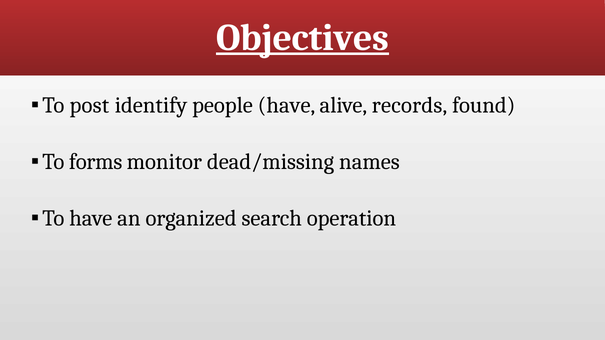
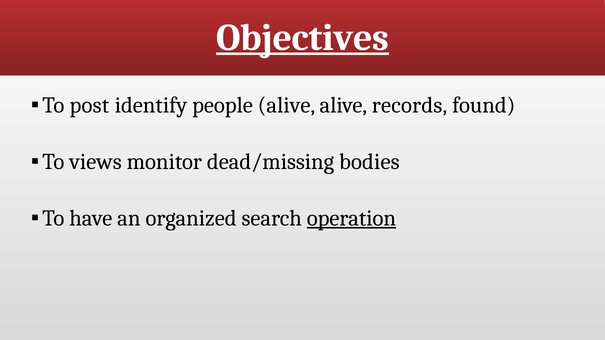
people have: have -> alive (286, 105)
forms: forms -> views (95, 162)
names: names -> bodies (369, 162)
operation underline: none -> present (351, 218)
